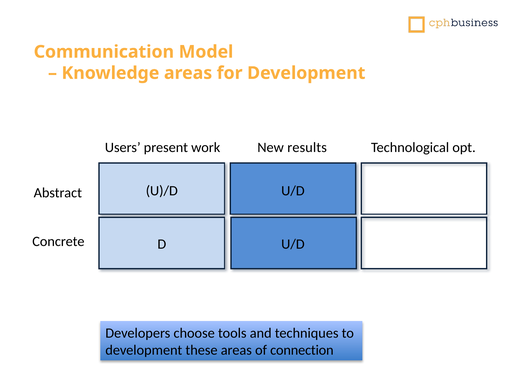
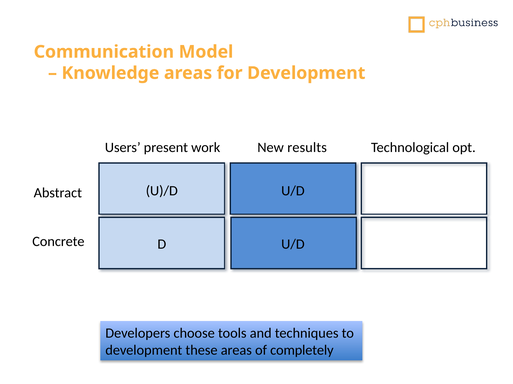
connection: connection -> completely (302, 351)
